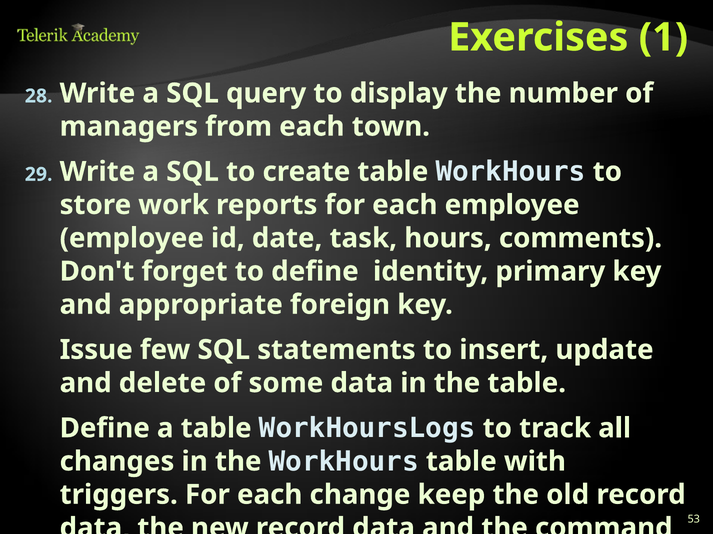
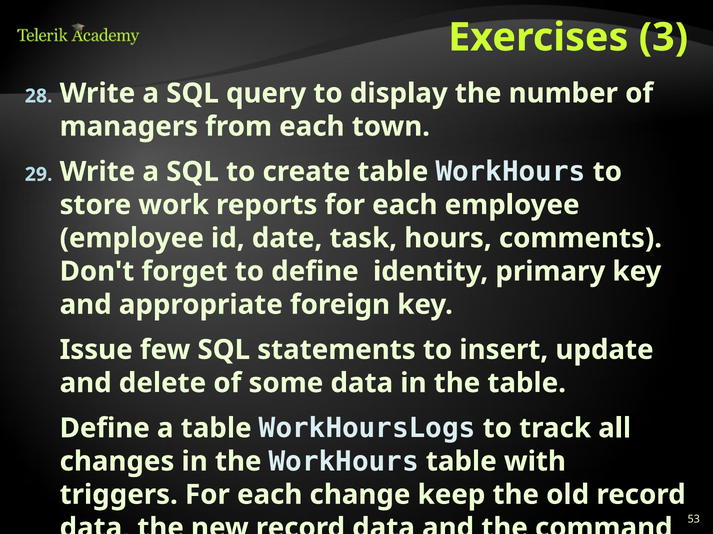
1: 1 -> 3 (663, 37)
